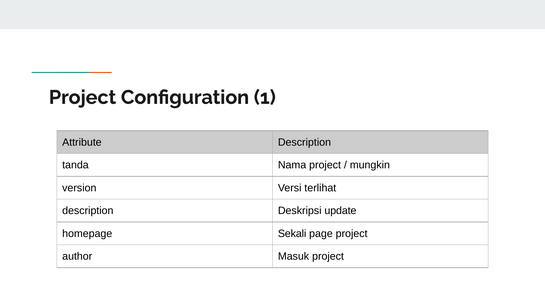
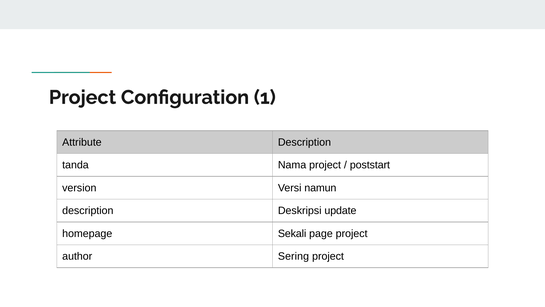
mungkin: mungkin -> poststart (370, 165)
terlihat: terlihat -> namun (320, 188)
Masuk: Masuk -> Sering (293, 256)
